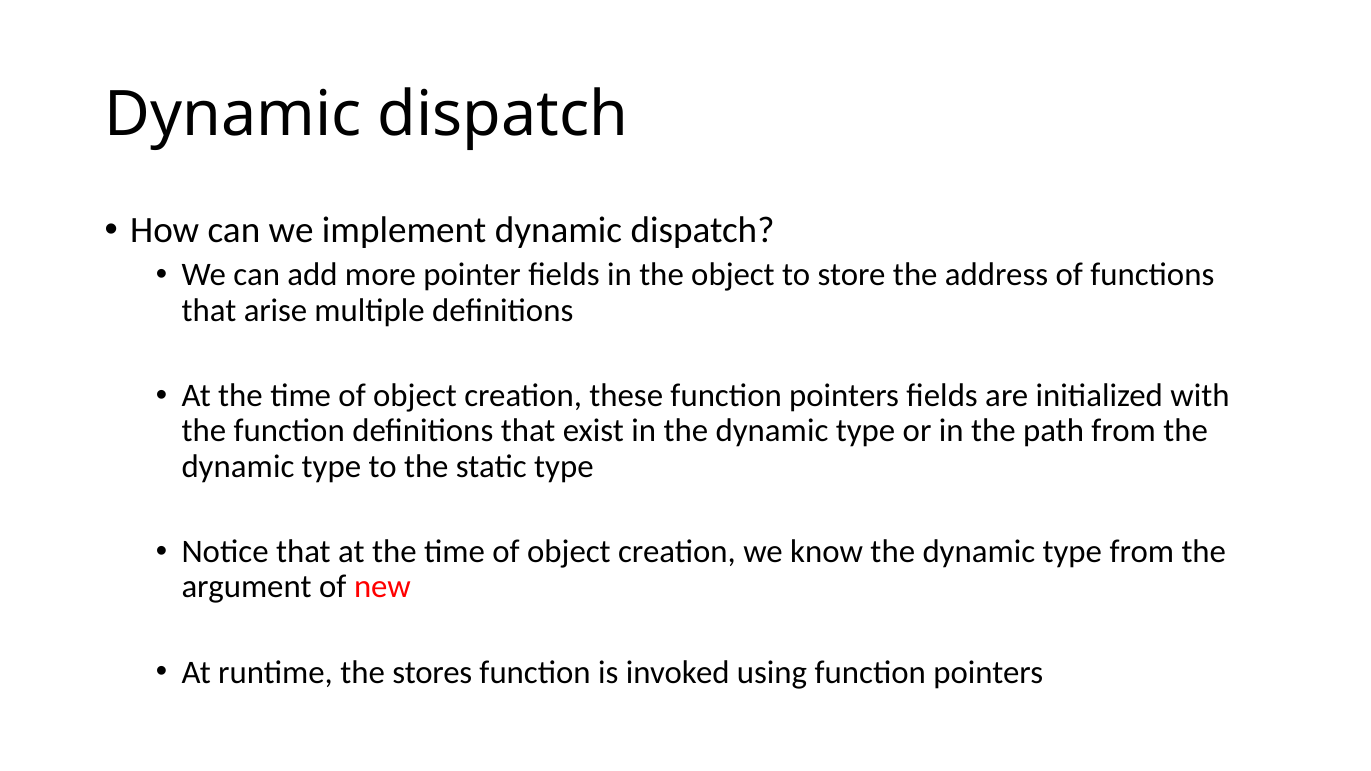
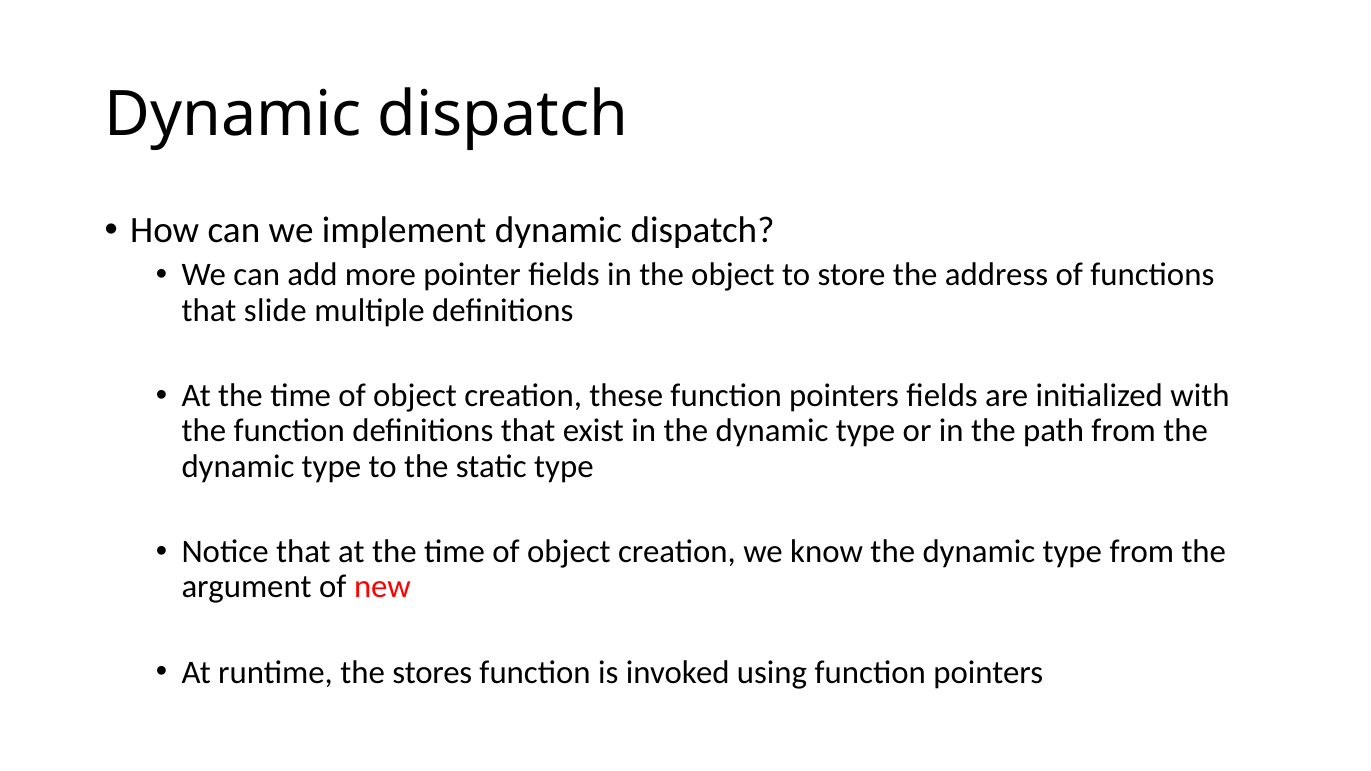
arise: arise -> slide (275, 311)
